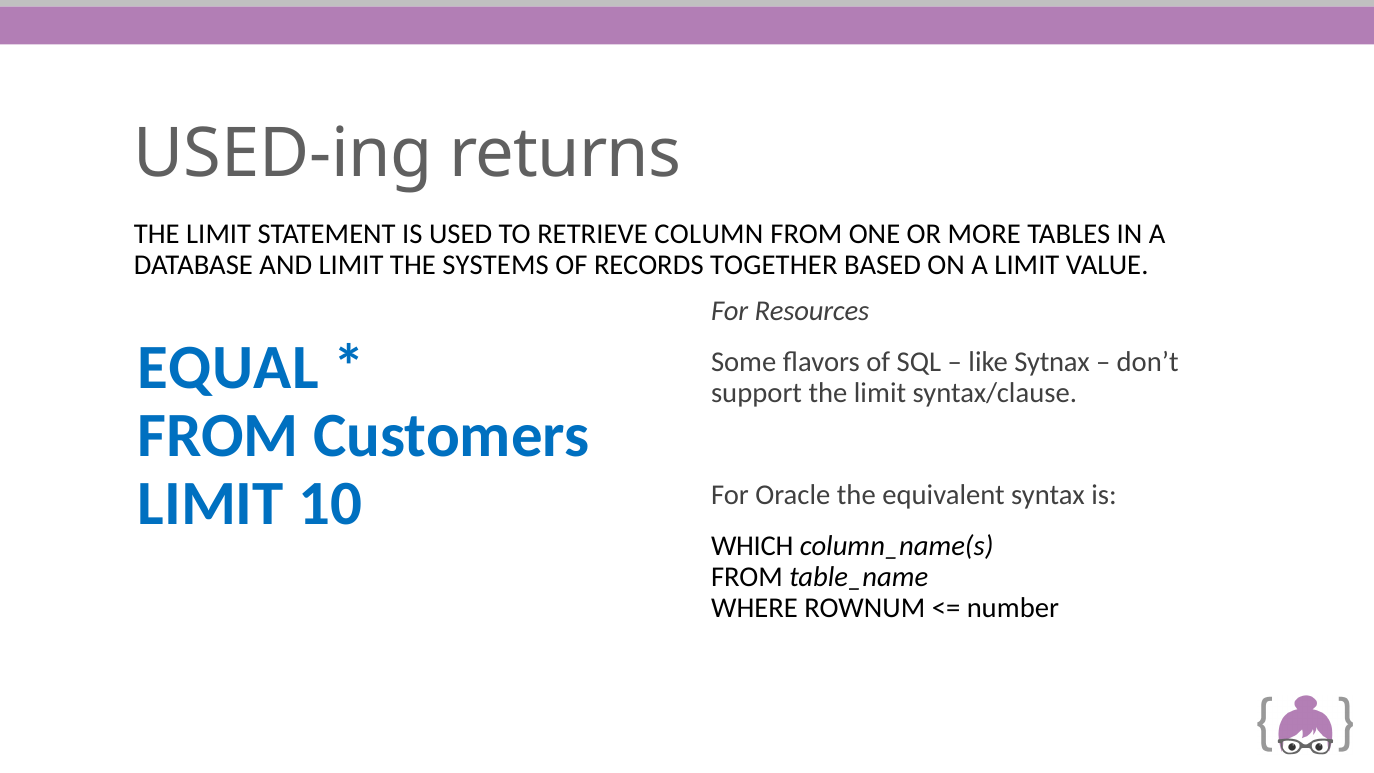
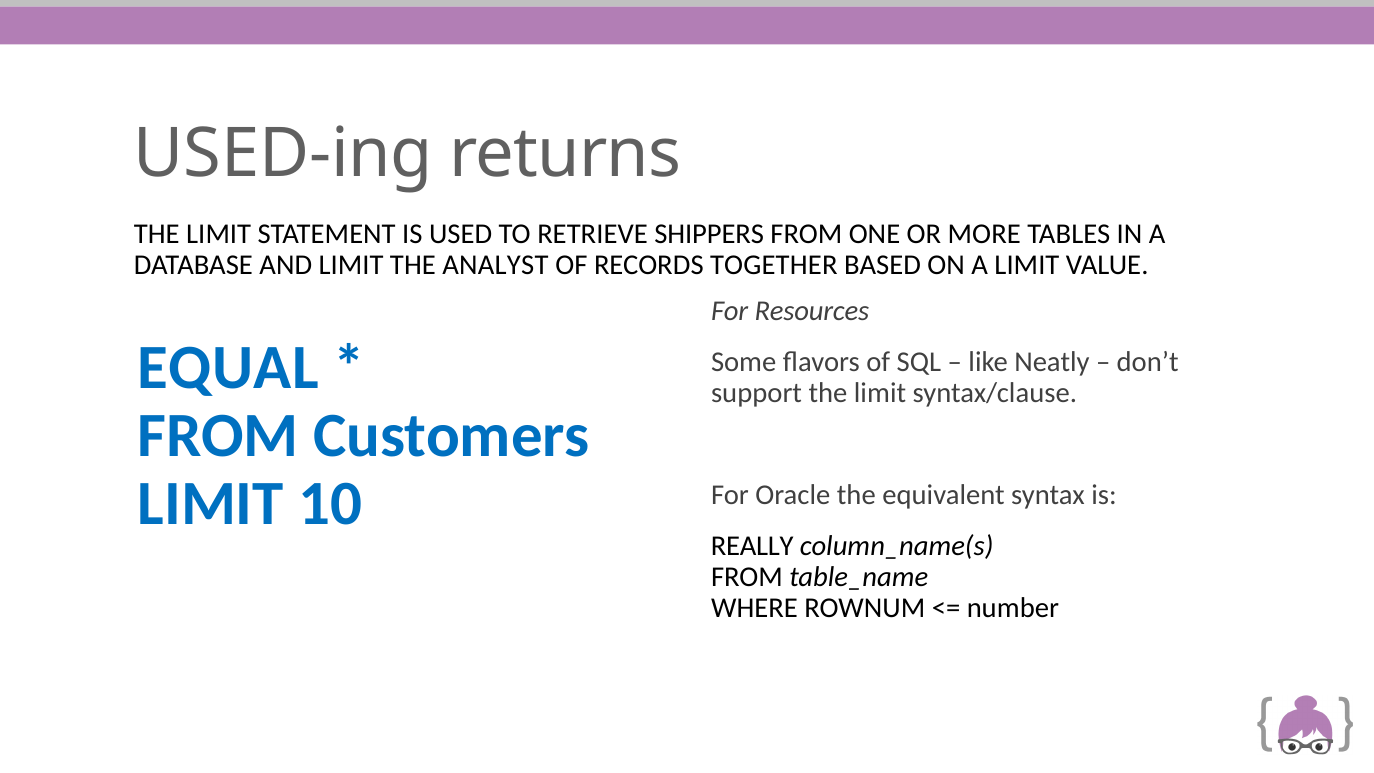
COLUMN: COLUMN -> SHIPPERS (709, 234)
SYSTEMS: SYSTEMS -> ANALYST (495, 265)
Sytnax: Sytnax -> Neatly (1052, 362)
WHICH: WHICH -> REALLY (752, 546)
